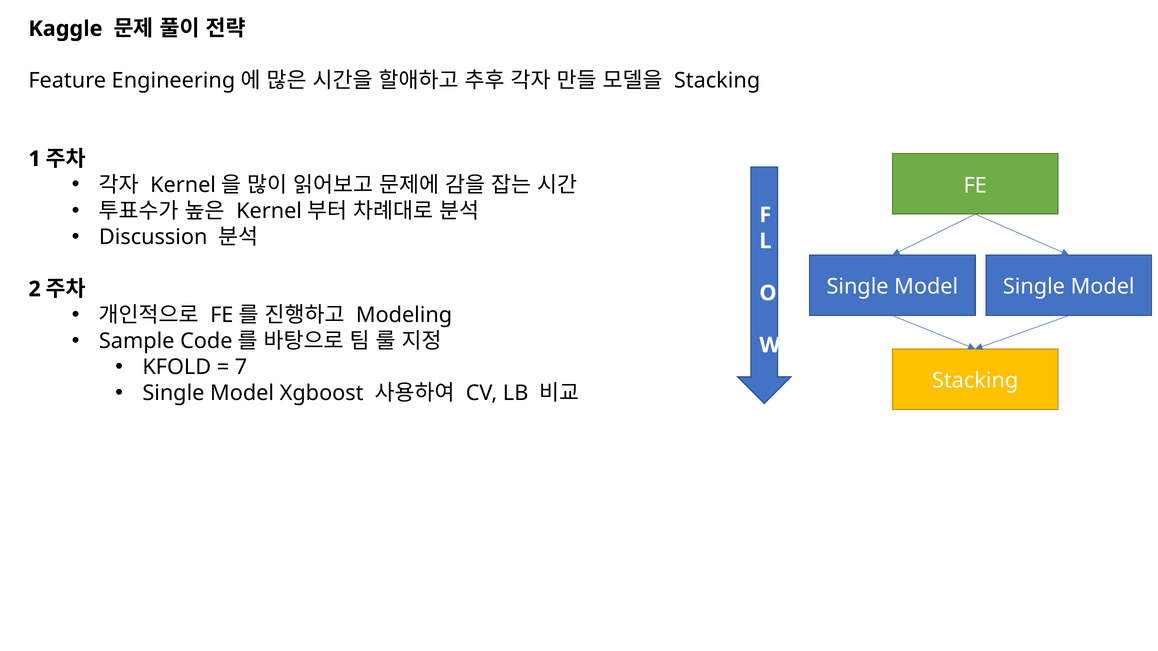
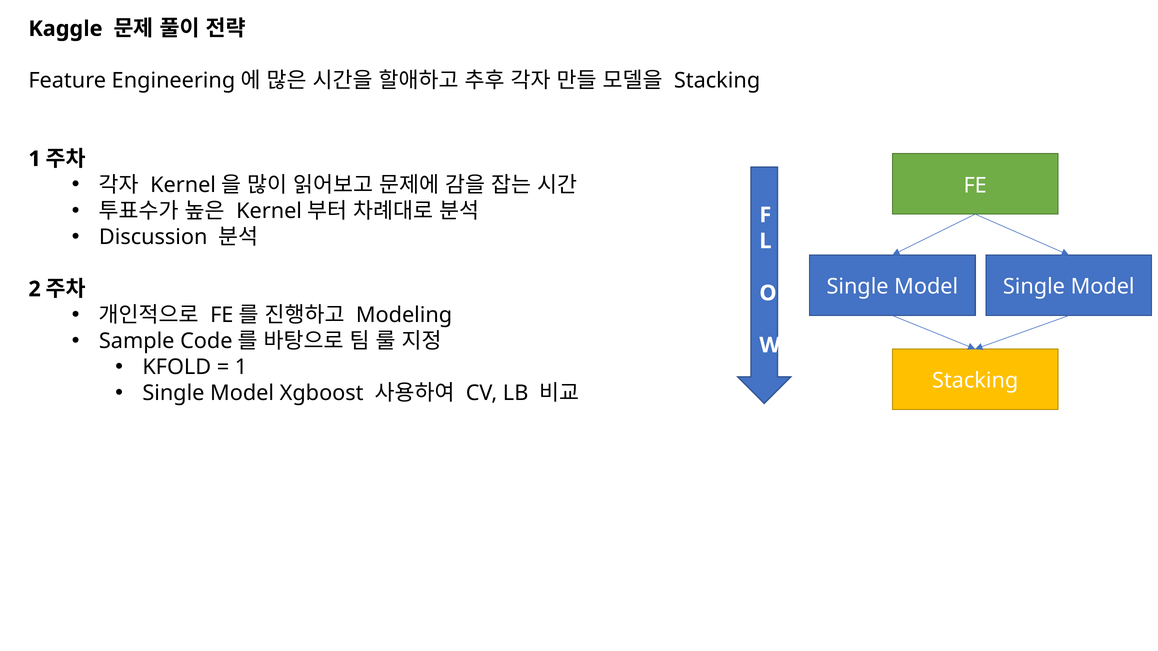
7: 7 -> 1 (241, 367)
